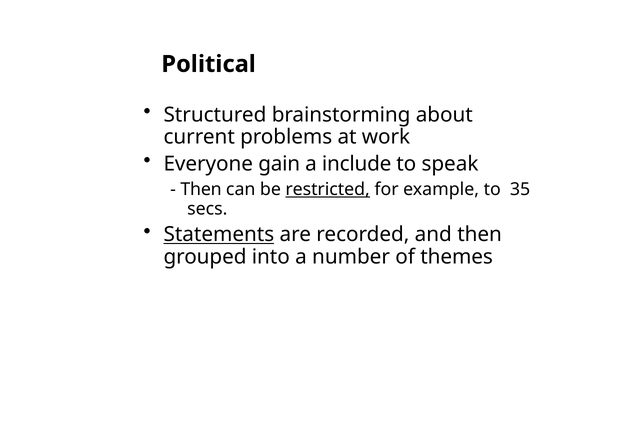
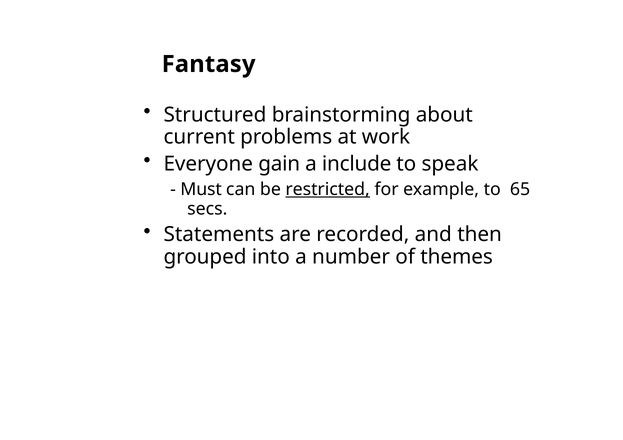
Political: Political -> Fantasy (209, 64)
Then: Then -> Must (201, 189)
35: 35 -> 65 (520, 189)
Statements underline: present -> none (219, 235)
